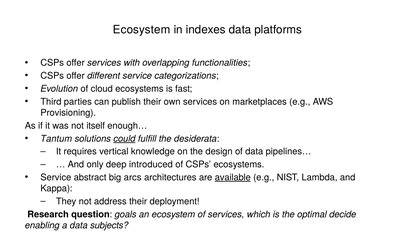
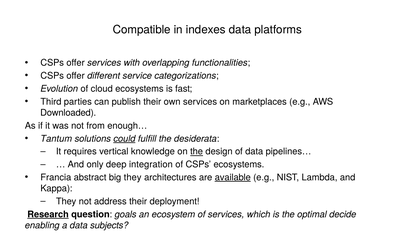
Ecosystem: Ecosystem -> Compatible (142, 30)
Provisioning: Provisioning -> Downloaded (68, 113)
itself: itself -> from (96, 125)
the underline: none -> present (197, 151)
introduced: introduced -> integration (151, 164)
Service: Service -> Francia (56, 177)
big arcs: arcs -> they (133, 177)
Research underline: none -> present (48, 214)
